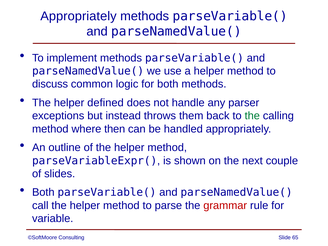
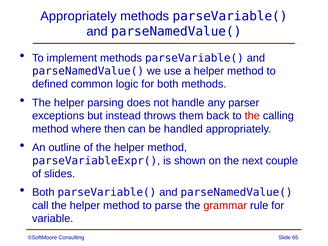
discuss: discuss -> defined (50, 84)
defined: defined -> parsing (105, 103)
the colour: green -> red (252, 116)
